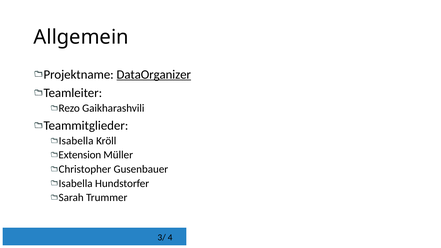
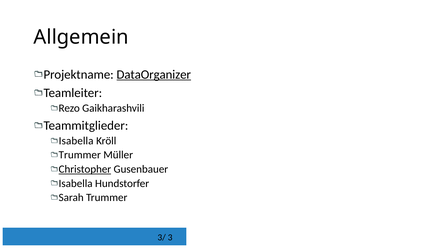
Extension: Extension -> Trummer (80, 155)
Christopher underline: none -> present (85, 169)
4: 4 -> 3 (170, 237)
